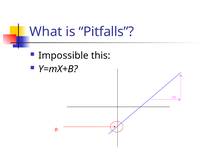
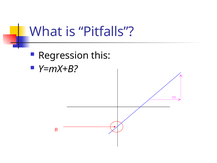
Impossible: Impossible -> Regression (64, 55)
